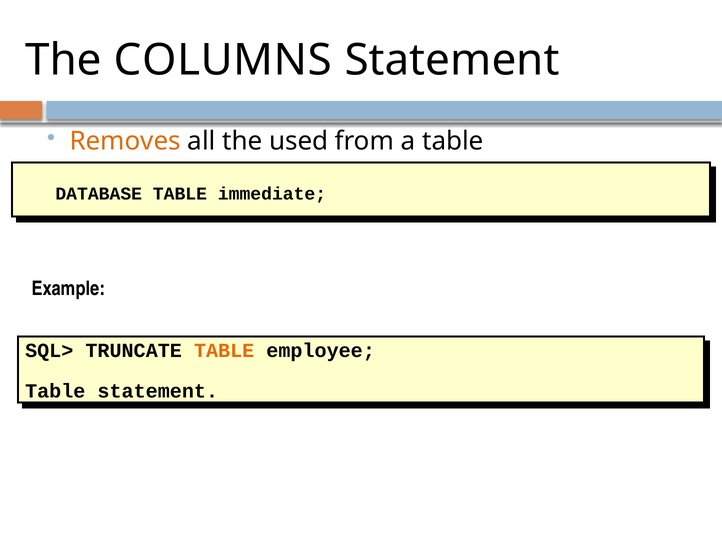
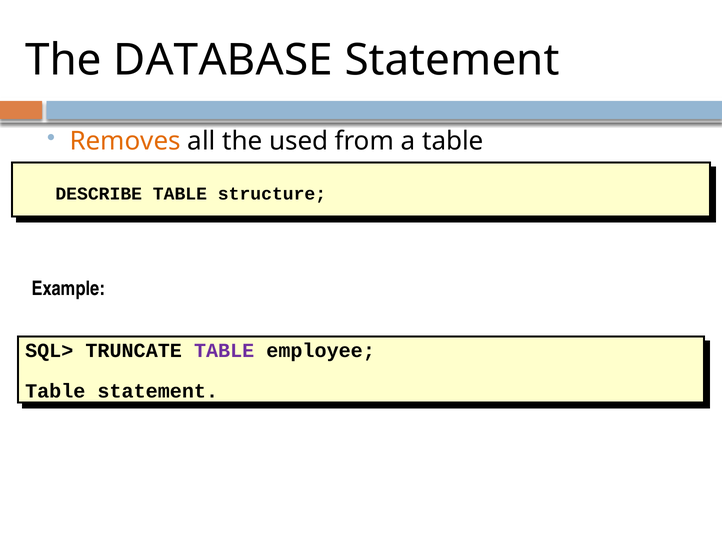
COLUMNS: COLUMNS -> DATABASE (223, 60)
DATABASE: DATABASE -> DESCRIBE (99, 194)
immediate: immediate -> structure (272, 194)
TABLE colour: orange -> purple (224, 351)
